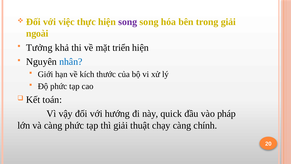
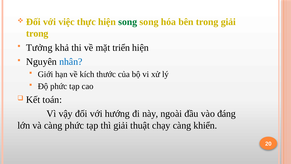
song colour: purple -> green (128, 22)
ngoài: ngoài -> trong (37, 34)
quick: quick -> ngoài (171, 114)
pháp: pháp -> đáng (226, 114)
chính: chính -> khiển (205, 125)
